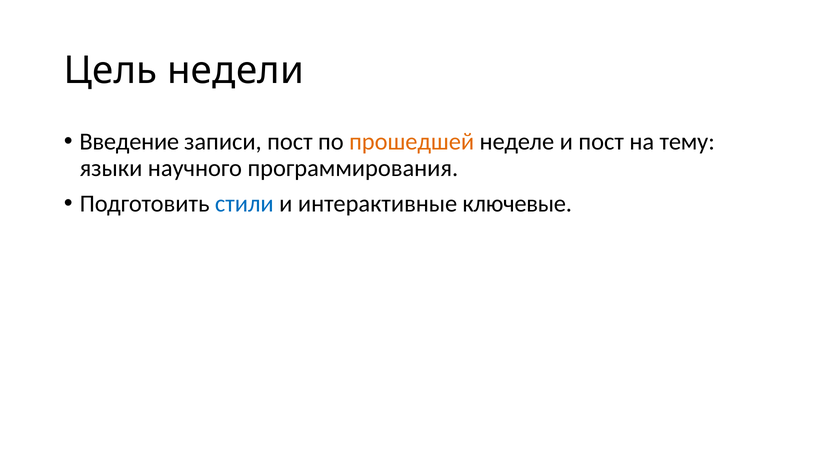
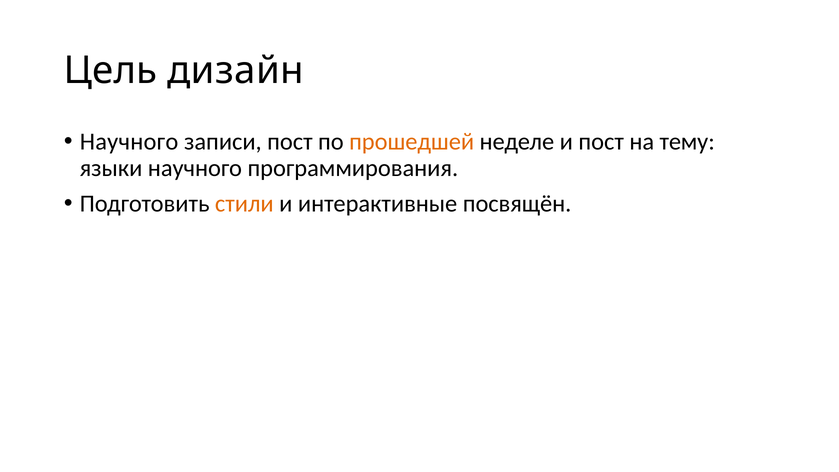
недели: недели -> дизайн (236, 70)
Введение: Введение -> Научного (129, 142)
стили colour: blue -> orange (244, 203)
ключевые: ключевые -> посвящён (517, 203)
